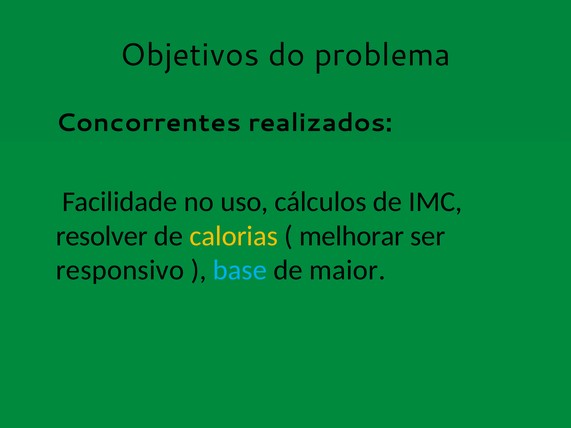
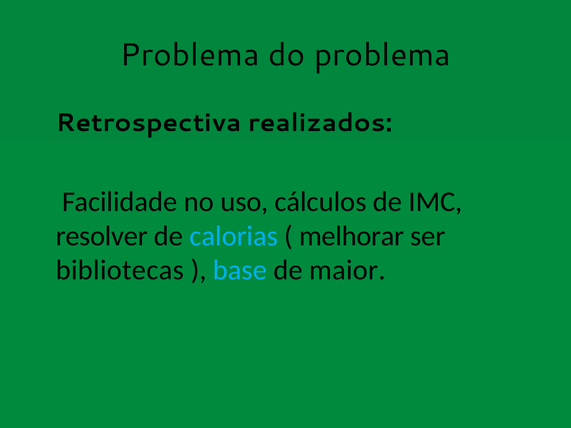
Objetivos: Objetivos -> Problema (190, 55)
Concorrentes: Concorrentes -> Retrospectiva (149, 123)
calorias colour: yellow -> light blue (234, 236)
responsivo: responsivo -> bibliotecas (120, 270)
